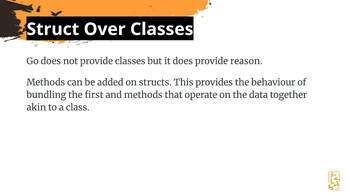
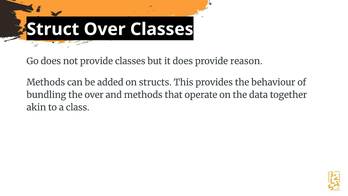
the first: first -> over (94, 95)
